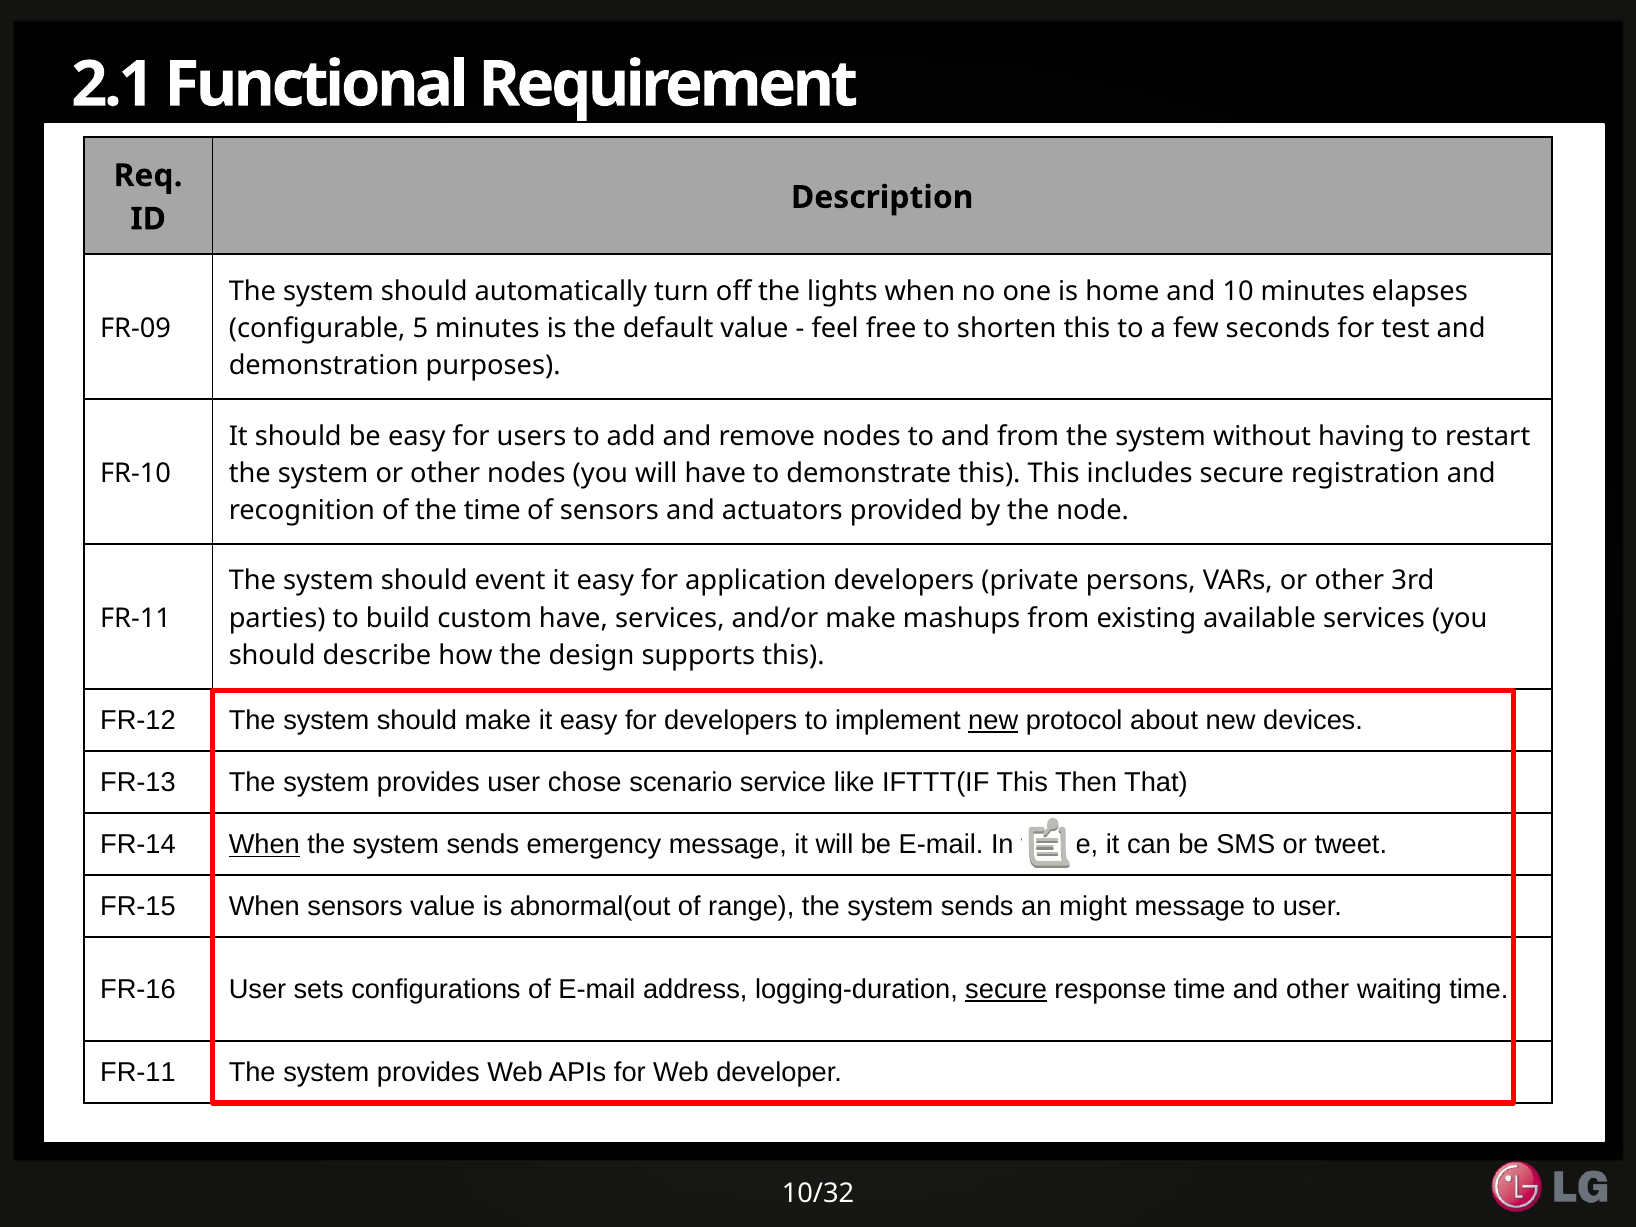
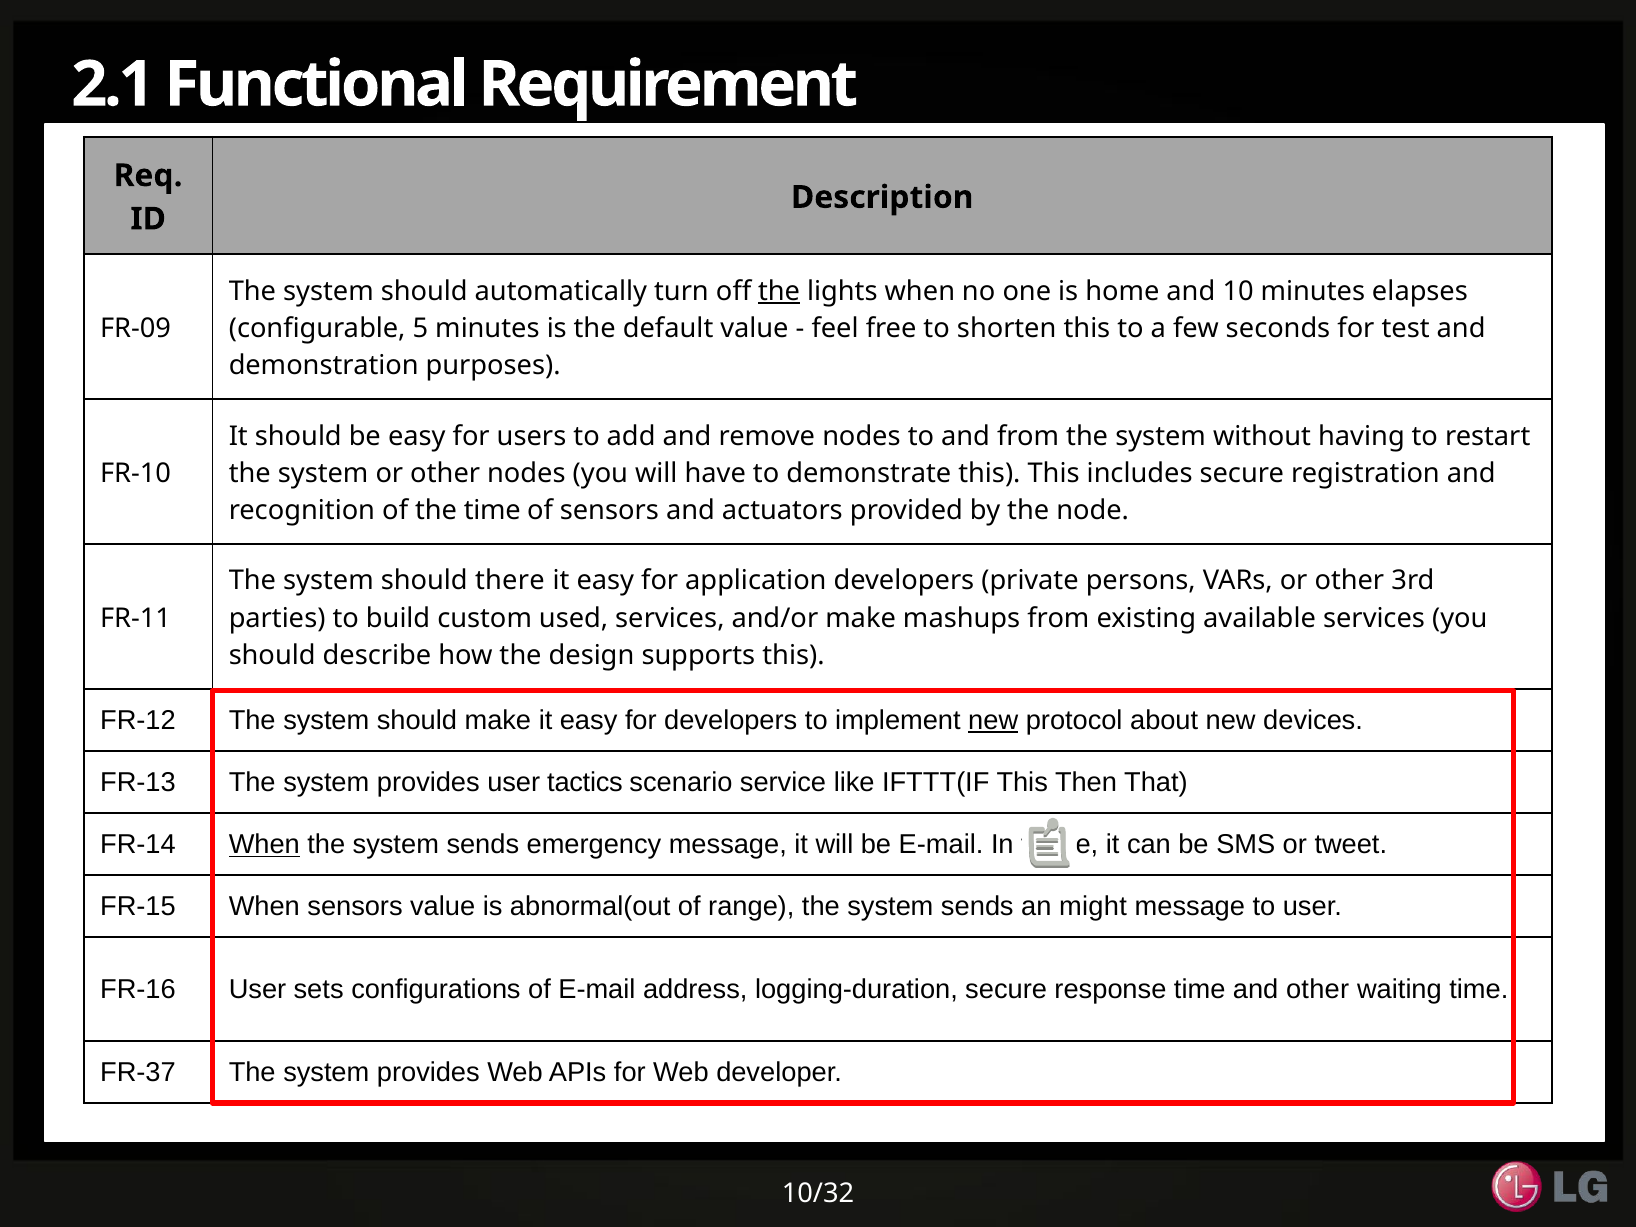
the underline: none -> present (779, 291)
event: event -> there (510, 581)
custom have: have -> used (574, 618)
chose: chose -> tactics (585, 783)
secure underline: present -> none (1006, 989)
FR-11: FR-11 -> FR-37 (138, 1072)
